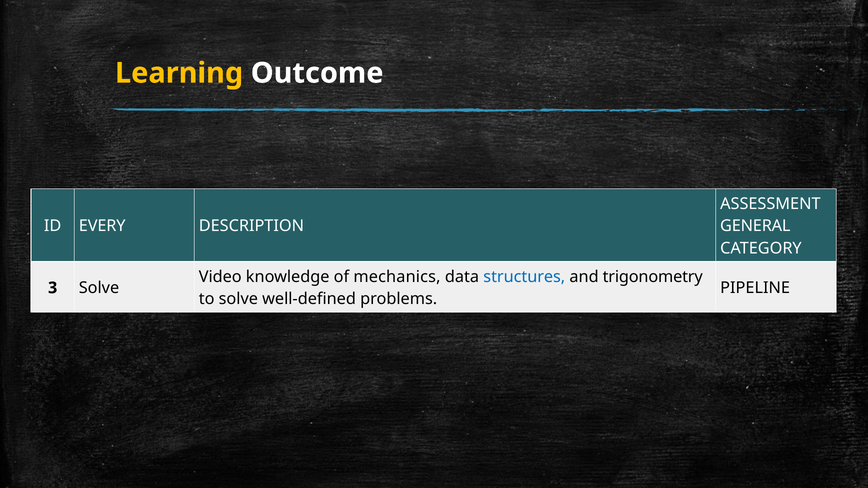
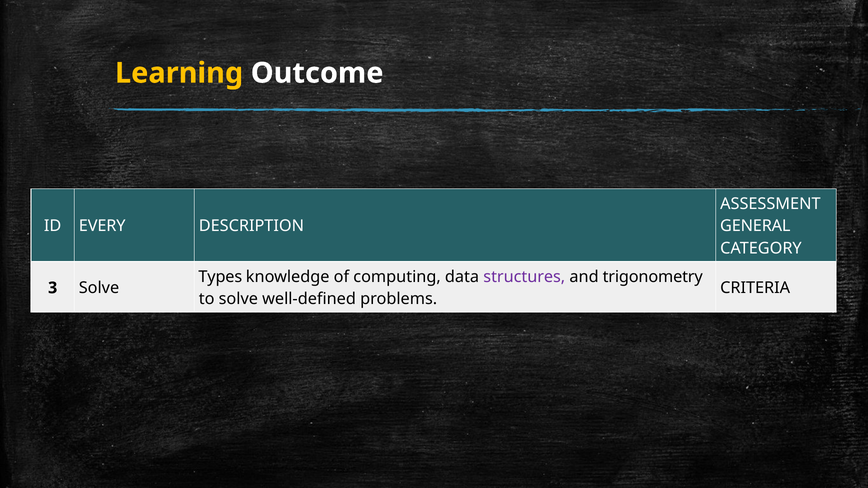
Video: Video -> Types (220, 277)
mechanics: mechanics -> computing (397, 277)
structures colour: blue -> purple (524, 277)
PIPELINE: PIPELINE -> CRITERIA (755, 288)
